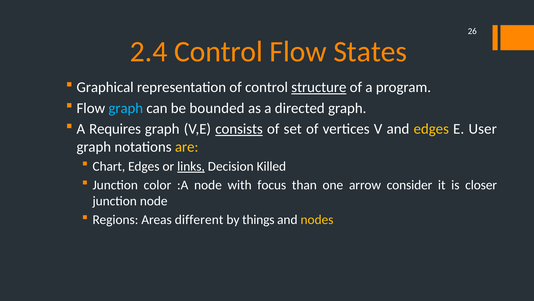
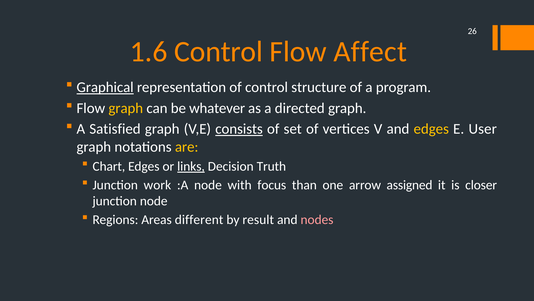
2.4: 2.4 -> 1.6 (149, 52)
States: States -> Affect (370, 52)
Graphical underline: none -> present (105, 87)
structure underline: present -> none (319, 87)
graph colour: light blue -> yellow (126, 108)
bounded: bounded -> whatever (217, 108)
Requires: Requires -> Satisfied (115, 129)
Killed: Killed -> Truth (271, 166)
color: color -> work (157, 185)
consider: consider -> assigned (410, 185)
things: things -> result (258, 219)
nodes colour: yellow -> pink (317, 219)
